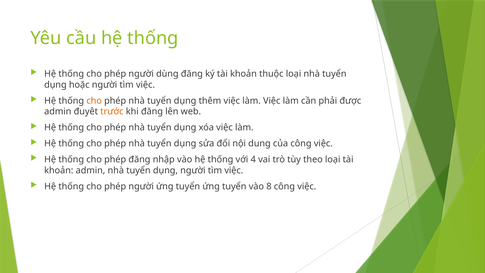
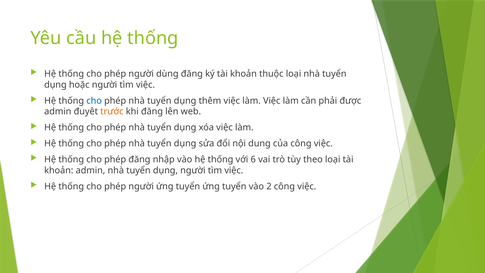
cho colour: orange -> blue (94, 101)
4: 4 -> 6 (253, 159)
8: 8 -> 2 (269, 186)
